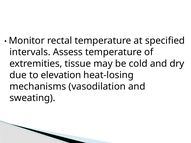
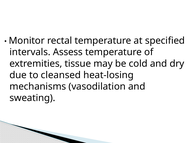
elevation: elevation -> cleansed (61, 75)
